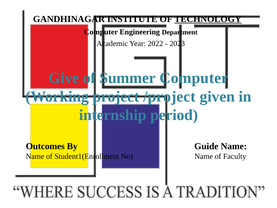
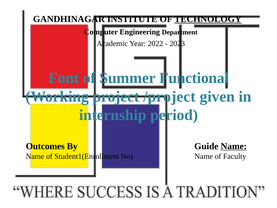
Give: Give -> Font (64, 78)
Summer Computer: Computer -> Functional (194, 78)
Name underline: none -> present (234, 146)
